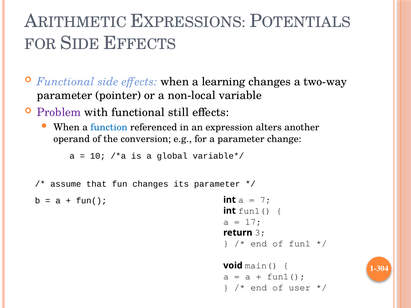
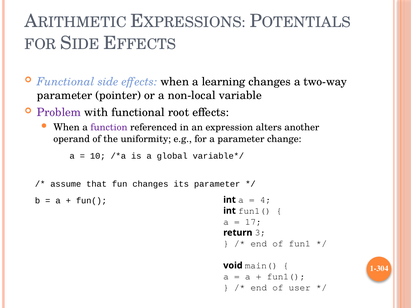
still: still -> root (179, 112)
function colour: blue -> purple (109, 127)
conversion: conversion -> uniformity (146, 139)
7: 7 -> 4 (265, 200)
